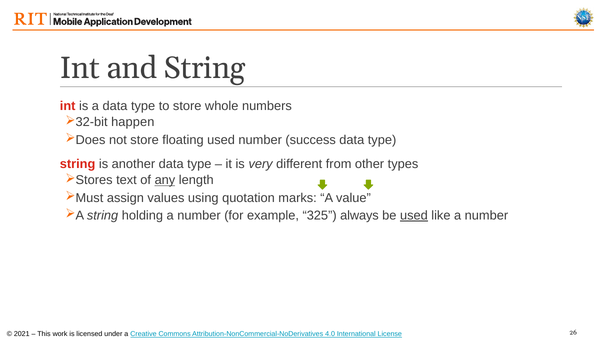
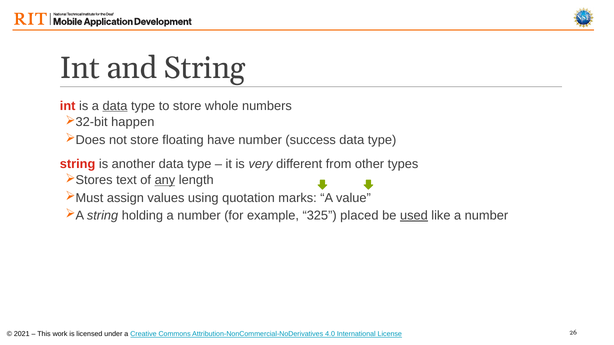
data underline: none -> present (115, 106)
floating used: used -> have (221, 140)
always: always -> placed (359, 216)
